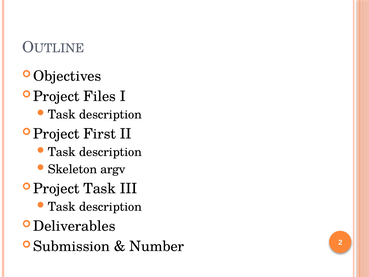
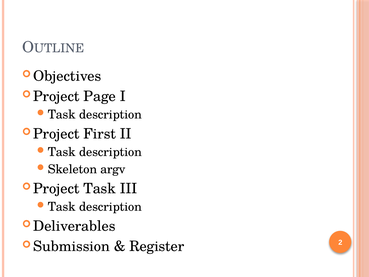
Files: Files -> Page (100, 96)
Number: Number -> Register (157, 246)
